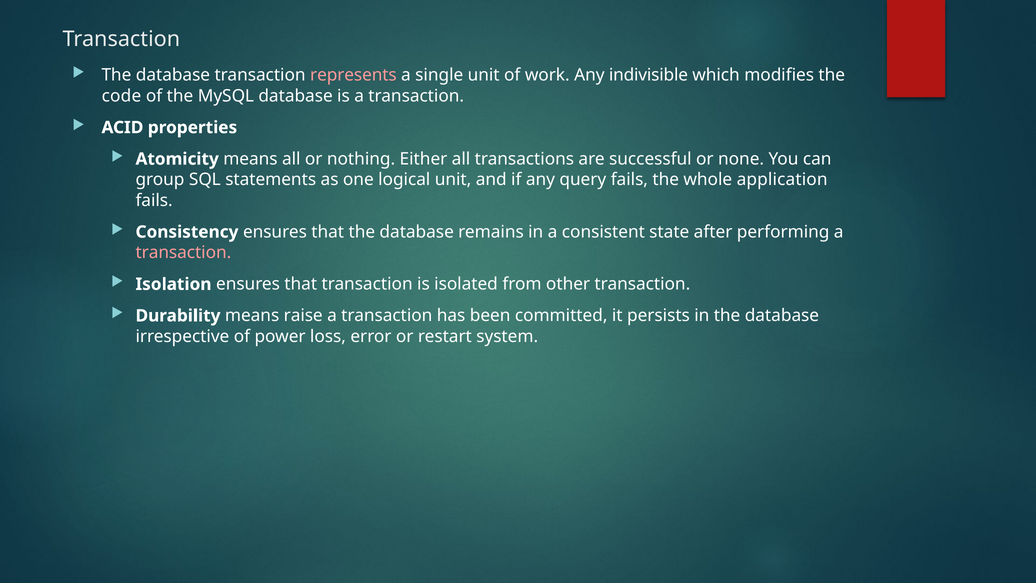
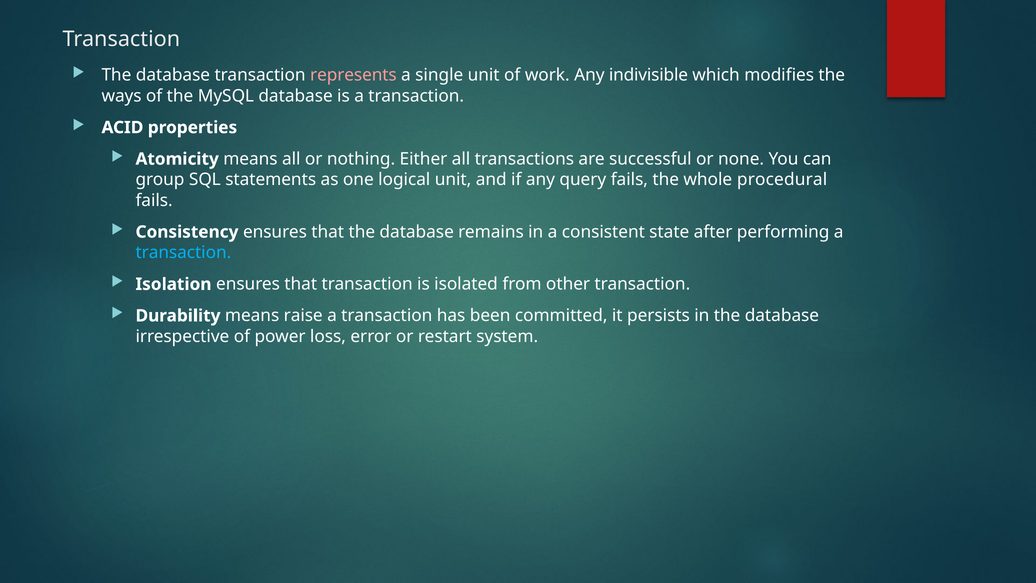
code: code -> ways (122, 96)
application: application -> procedural (782, 180)
transaction colour: pink -> light blue (183, 253)
